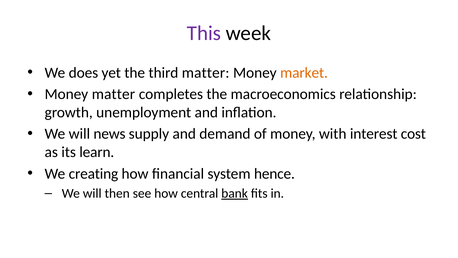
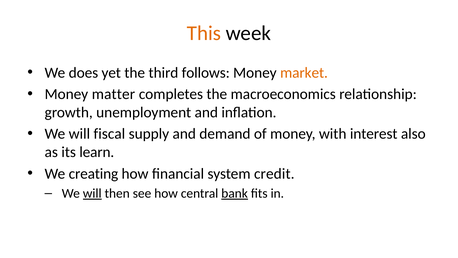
This colour: purple -> orange (204, 33)
third matter: matter -> follows (206, 73)
news: news -> fiscal (109, 134)
cost: cost -> also (413, 134)
hence: hence -> credit (274, 173)
will underline: none -> present (92, 193)
